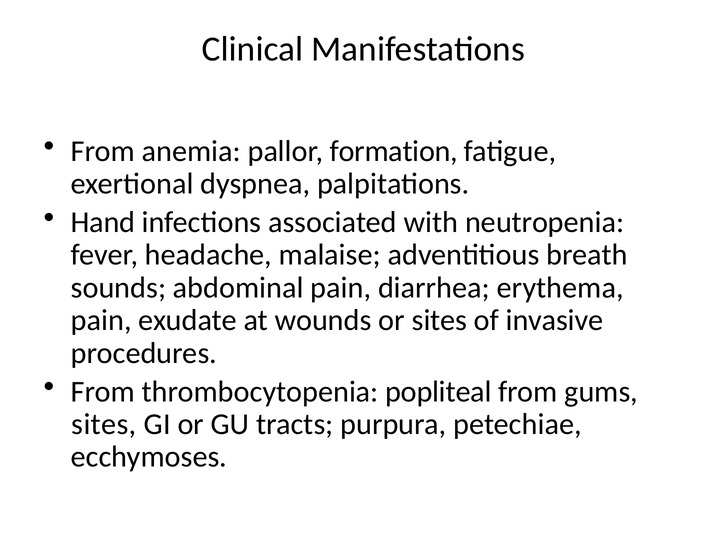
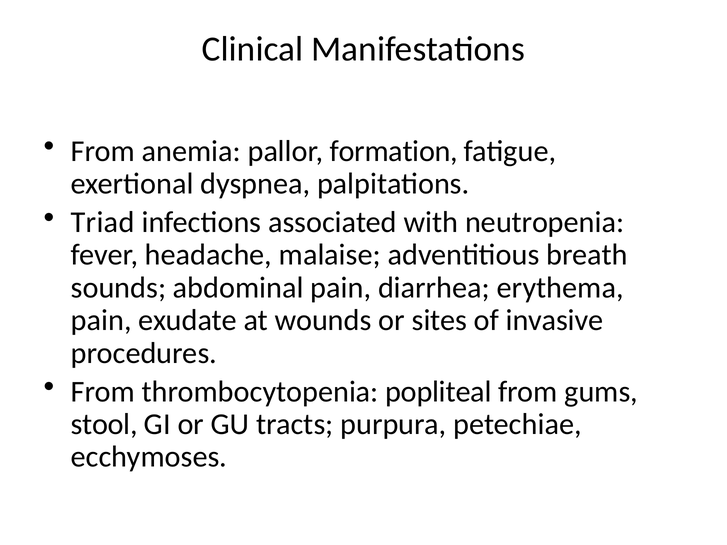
Hand: Hand -> Triad (103, 222)
sites: sites -> stool (104, 424)
